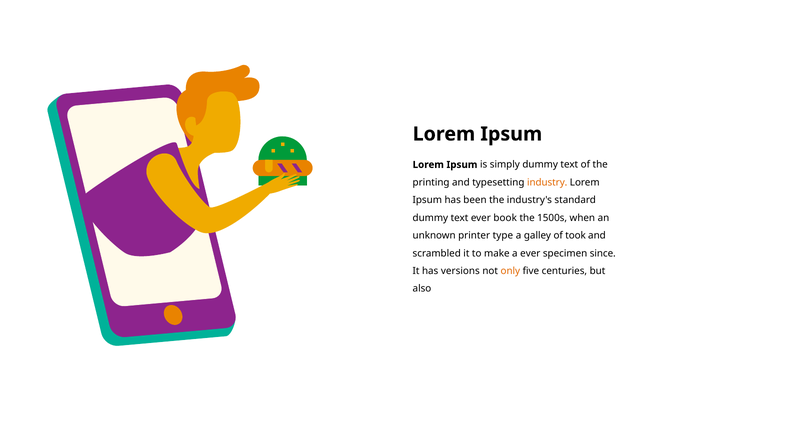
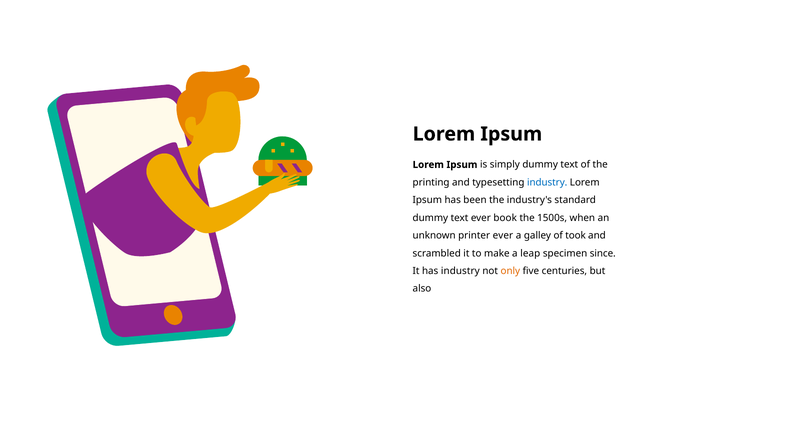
industry colour: orange -> blue (547, 182)
printer type: type -> ever (503, 235)
a ever: ever -> leap (530, 253)
has versions: versions -> industry (460, 271)
